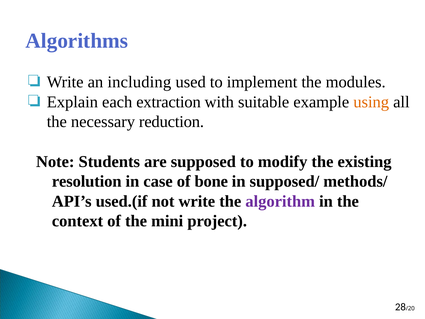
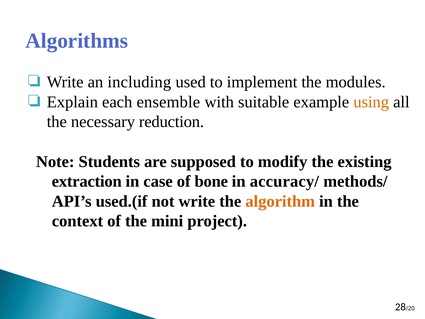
extraction: extraction -> ensemble (168, 102)
resolution: resolution -> extraction (87, 181)
supposed/: supposed/ -> accuracy/ (284, 181)
algorithm colour: purple -> orange (280, 201)
